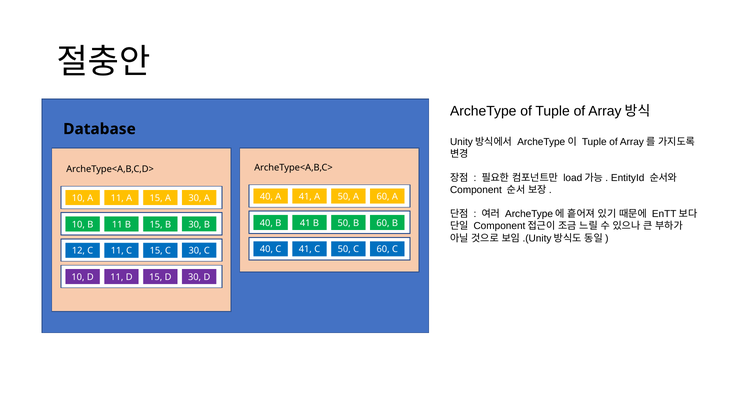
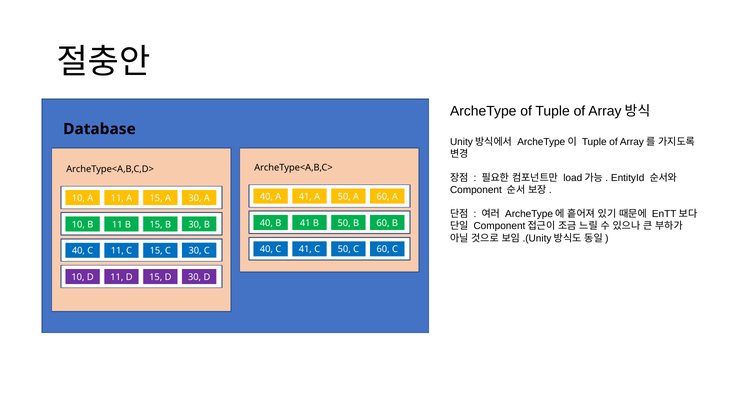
12: 12 -> 40 (78, 251)
